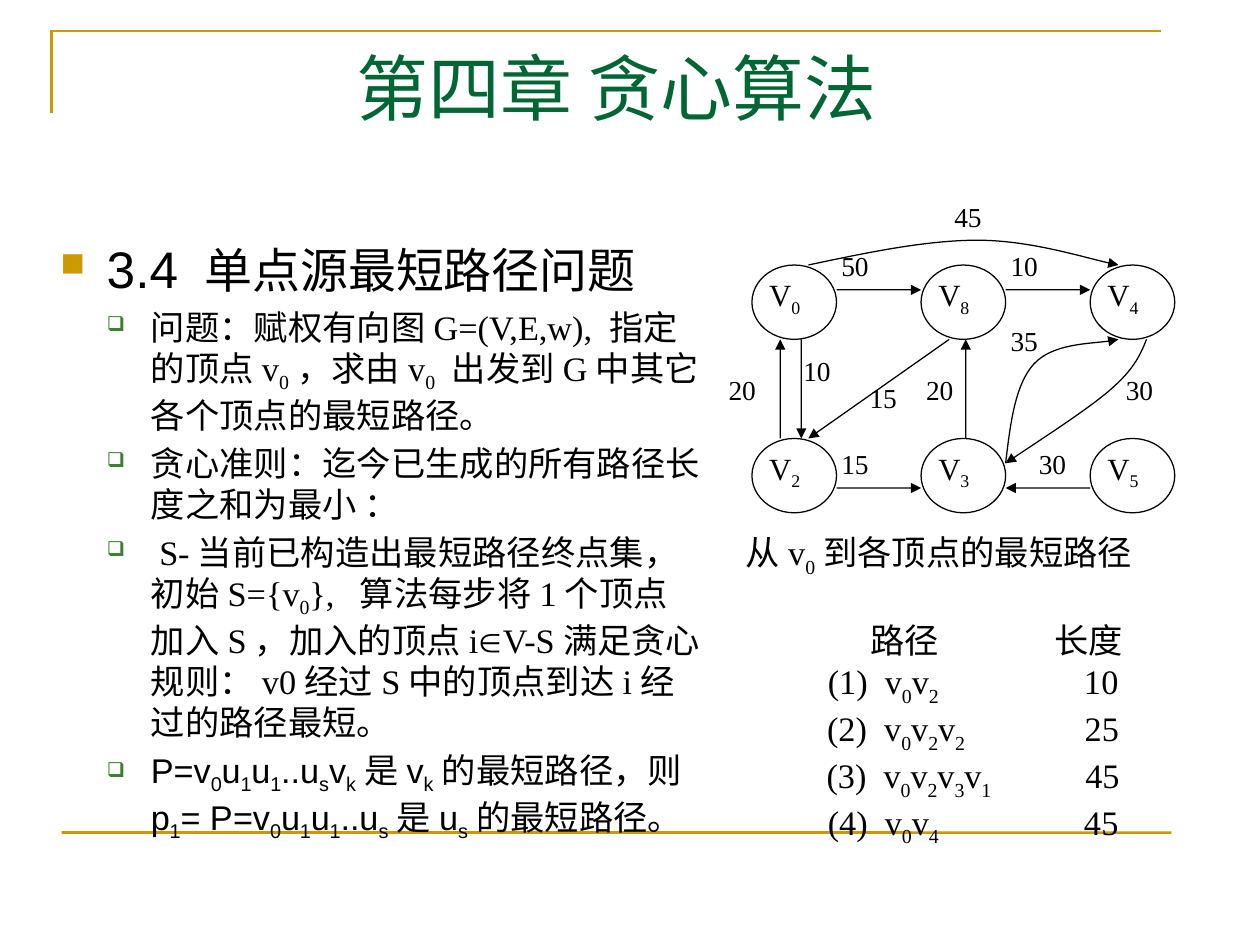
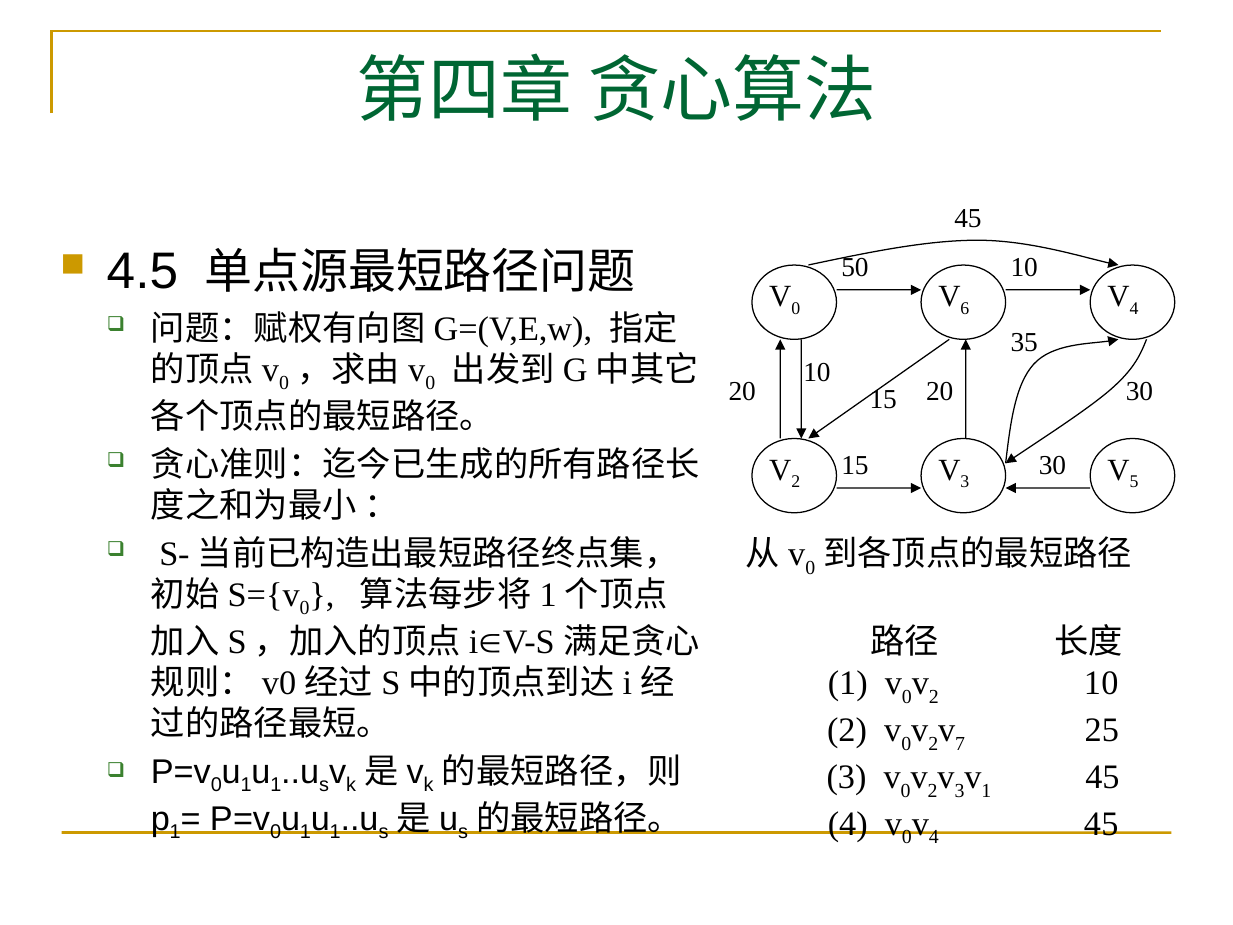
3.4: 3.4 -> 4.5 (142, 272)
8: 8 -> 6 (965, 308)
2: 2 -> 7 (960, 744)
